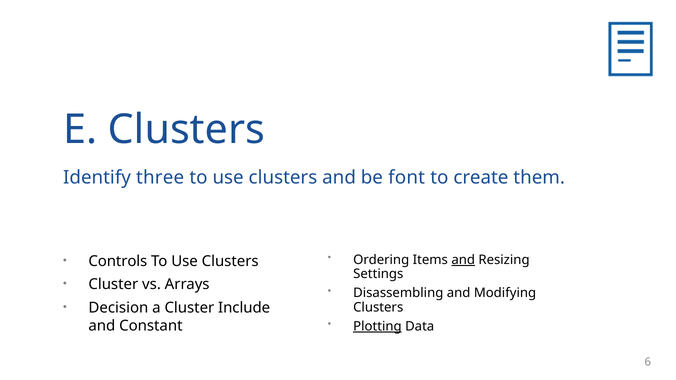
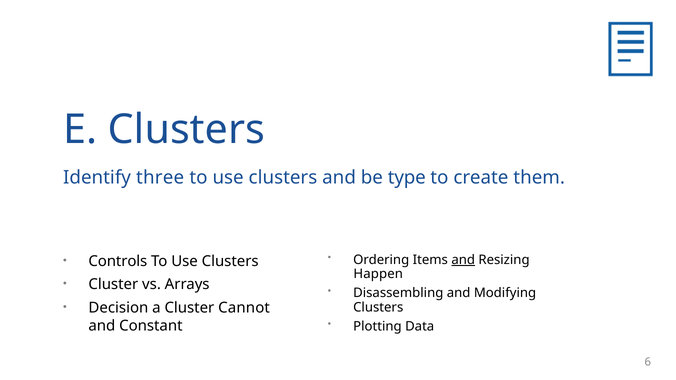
font: font -> type (407, 178)
Settings: Settings -> Happen (378, 274)
Include: Include -> Cannot (244, 308)
Plotting underline: present -> none (377, 327)
